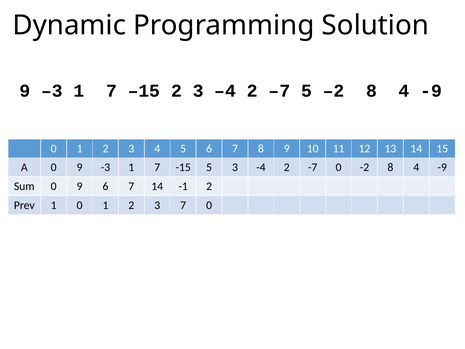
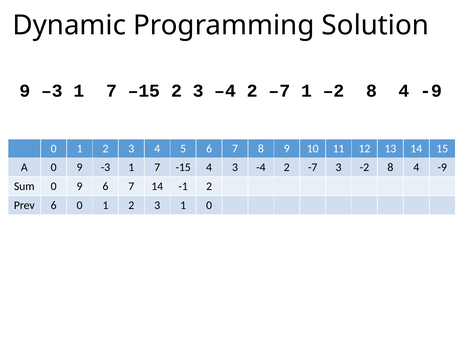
–7 5: 5 -> 1 (306, 91)
-15 5: 5 -> 4 (209, 167)
-7 0: 0 -> 3 (339, 167)
Prev 1: 1 -> 6 (54, 205)
3 7: 7 -> 1 (183, 205)
